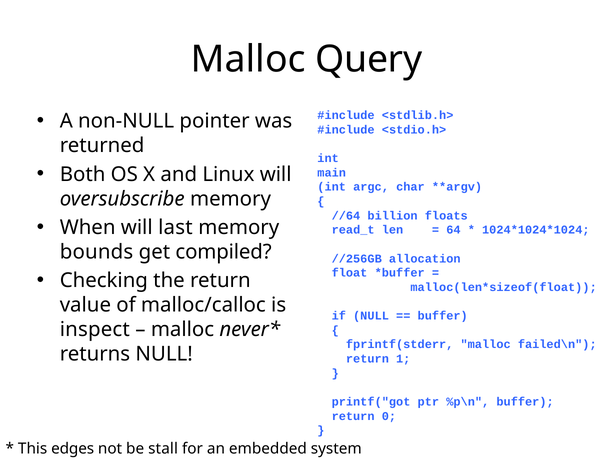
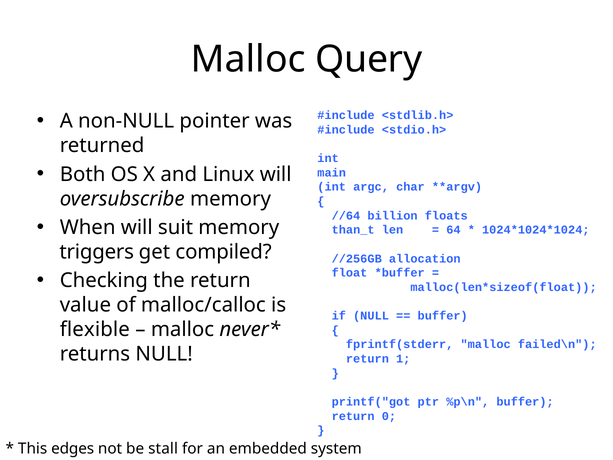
last: last -> suit (176, 227)
read_t: read_t -> than_t (353, 230)
bounds: bounds -> triggers (97, 252)
inspect: inspect -> flexible (95, 330)
